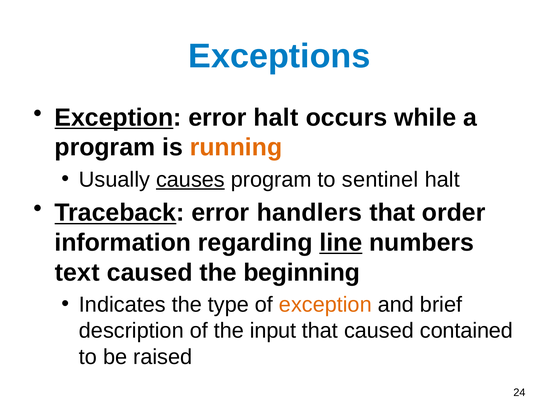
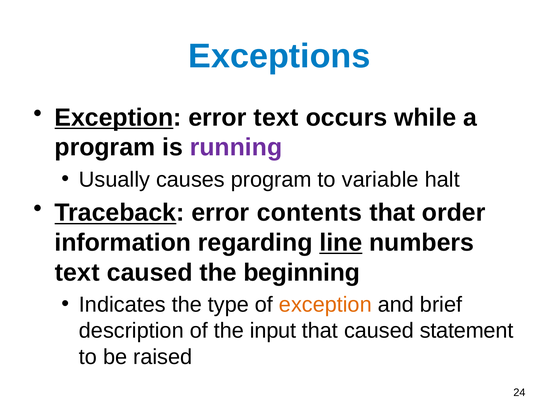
error halt: halt -> text (276, 117)
running colour: orange -> purple (236, 147)
causes underline: present -> none (190, 179)
sentinel: sentinel -> variable (380, 179)
handlers: handlers -> contents (309, 212)
contained: contained -> statement (467, 330)
